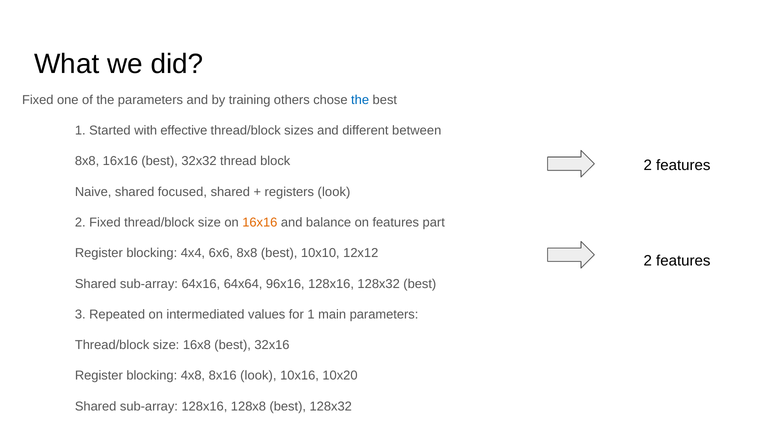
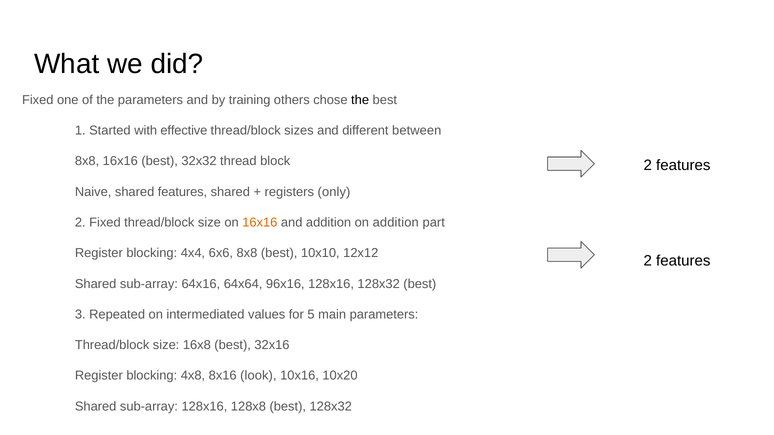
the colour: blue -> black (360, 100)
shared focused: focused -> features (182, 192)
registers look: look -> only (334, 192)
and balance: balance -> addition (329, 223)
on features: features -> addition (396, 223)
for 1: 1 -> 5 (311, 315)
